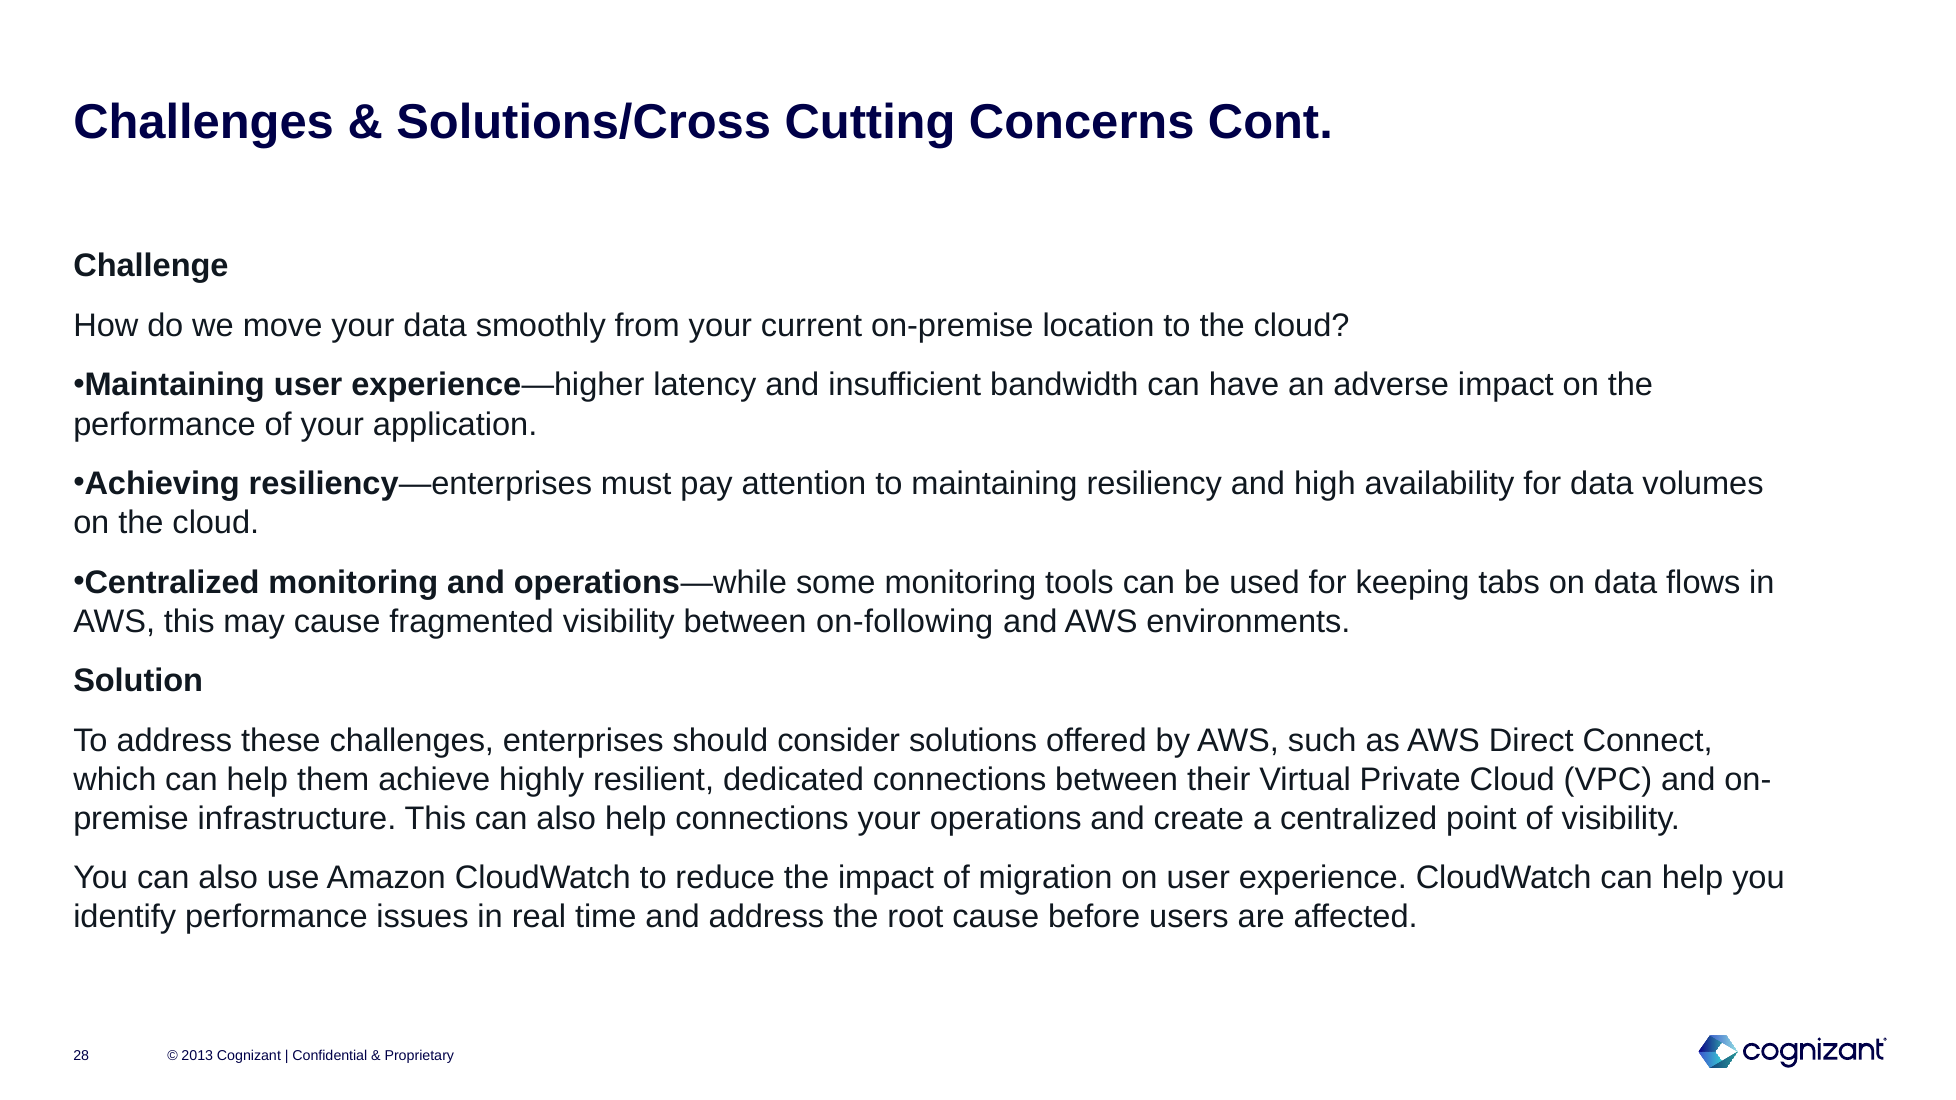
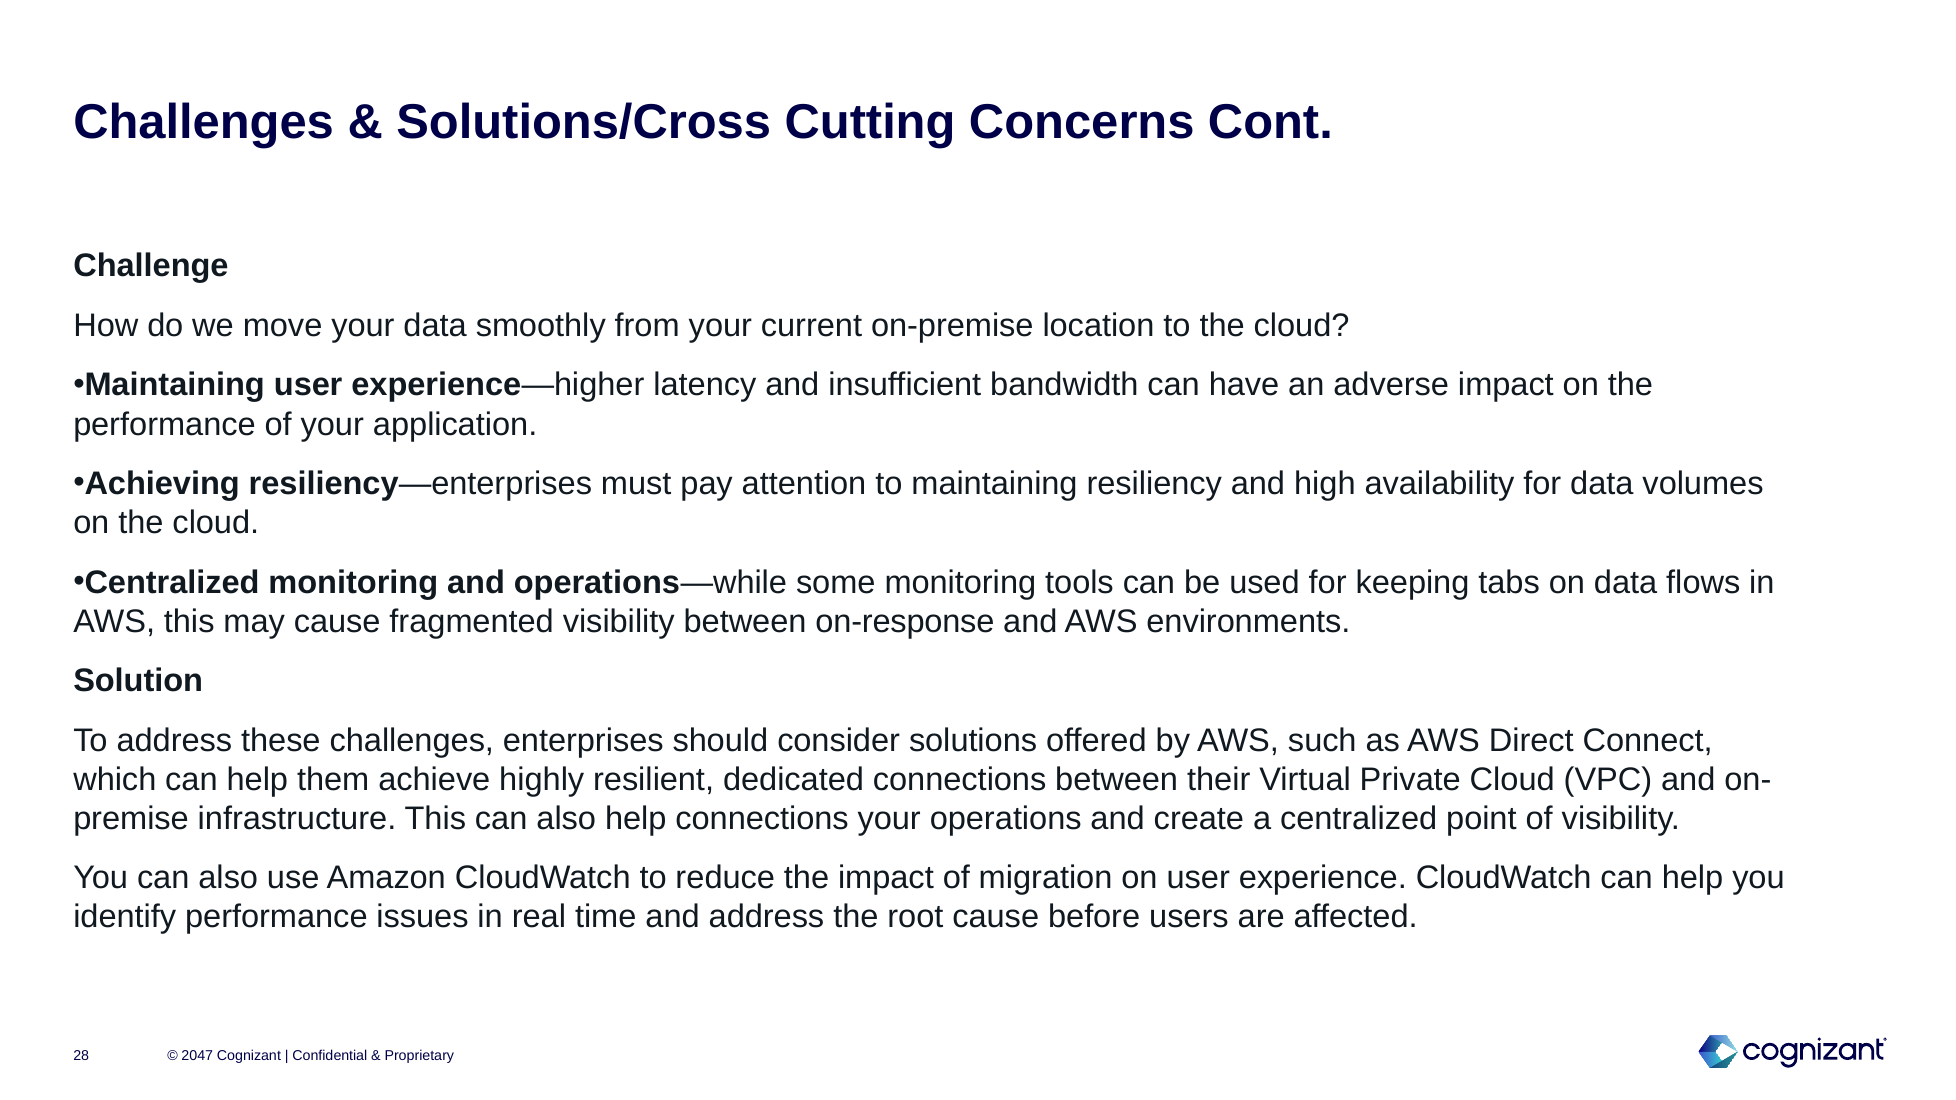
on-following: on-following -> on-response (905, 622)
2013: 2013 -> 2047 (197, 1056)
